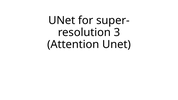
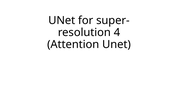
3: 3 -> 4 (117, 32)
